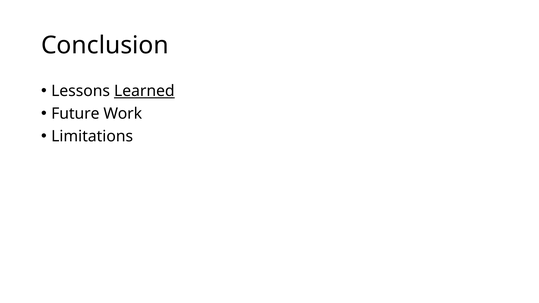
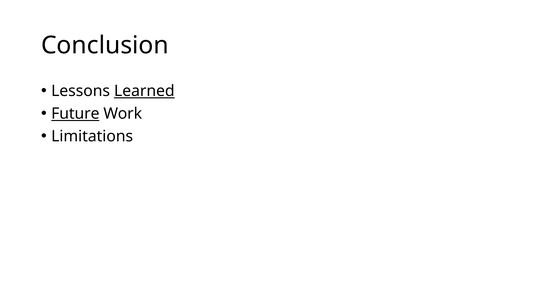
Future underline: none -> present (75, 114)
